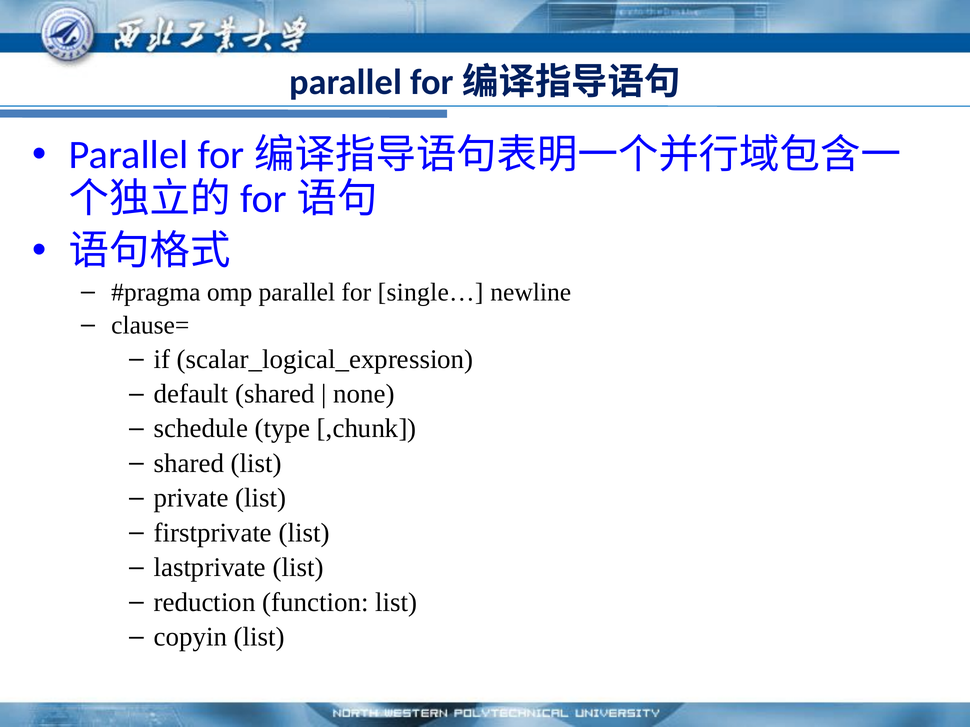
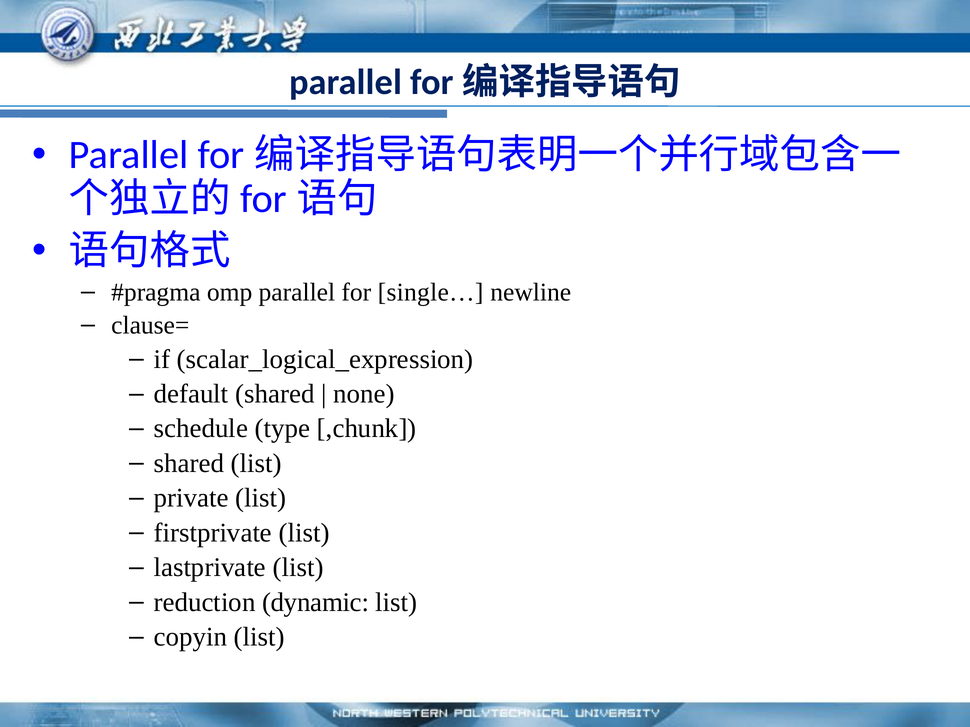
function: function -> dynamic (316, 603)
